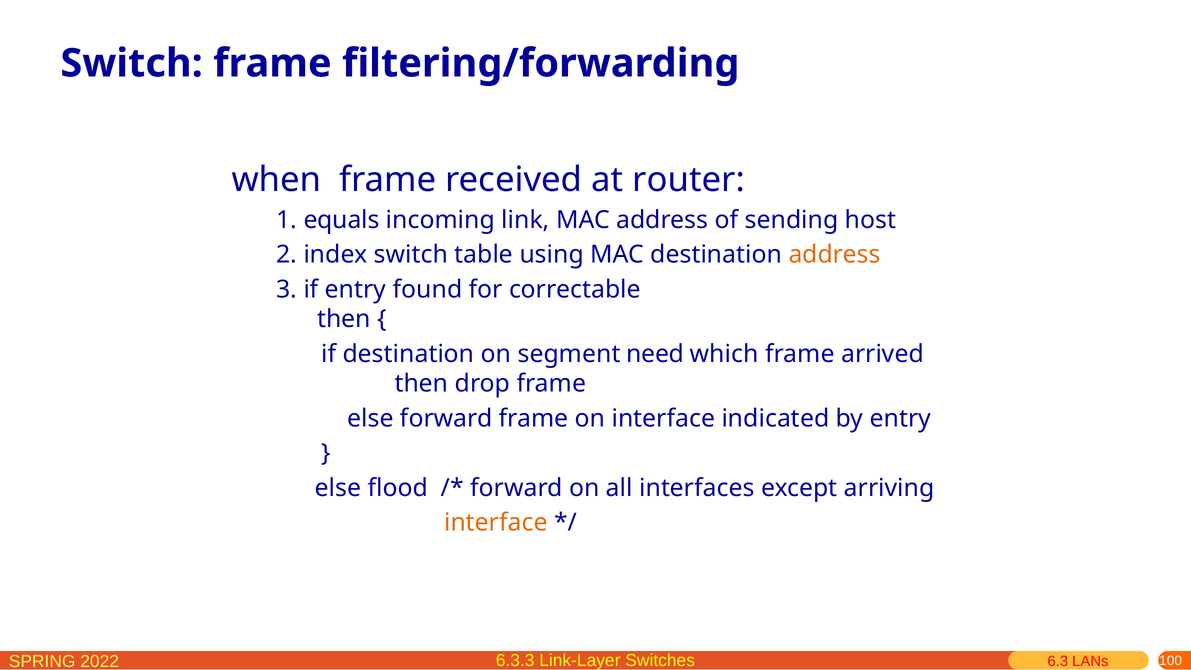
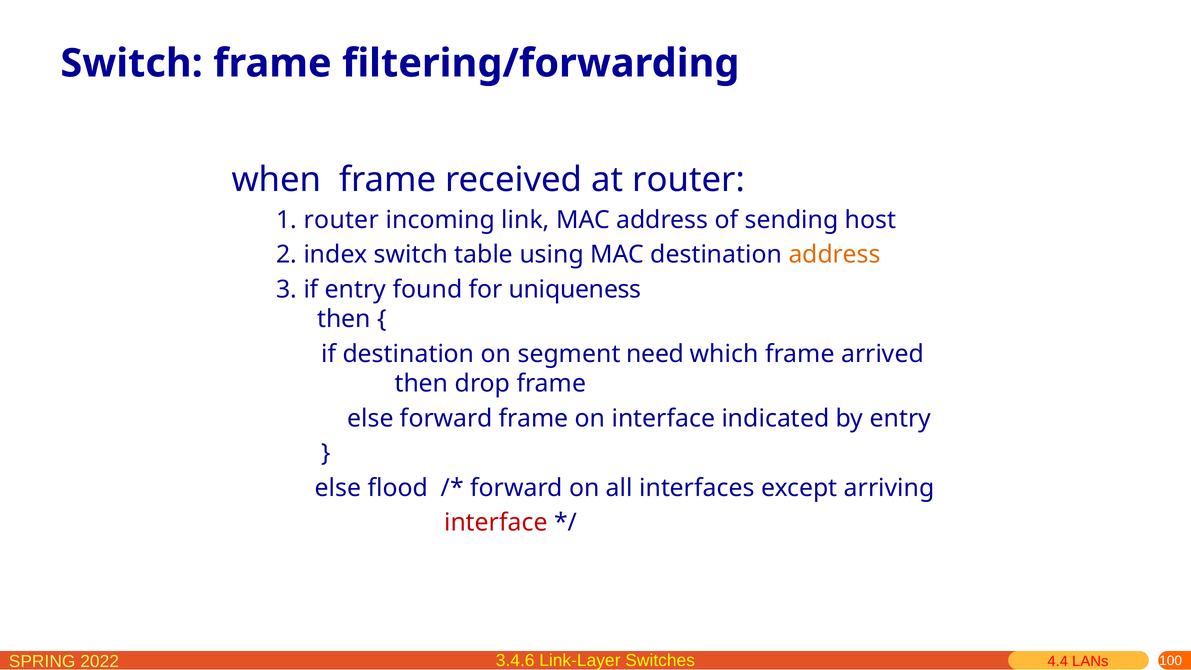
1 equals: equals -> router (341, 220)
correctable: correctable -> uniqueness (575, 289)
interface colour: orange -> red (496, 523)
6.3.3: 6.3.3 -> 3.4.6 (515, 660)
6.3: 6.3 -> 4.4 (1058, 661)
